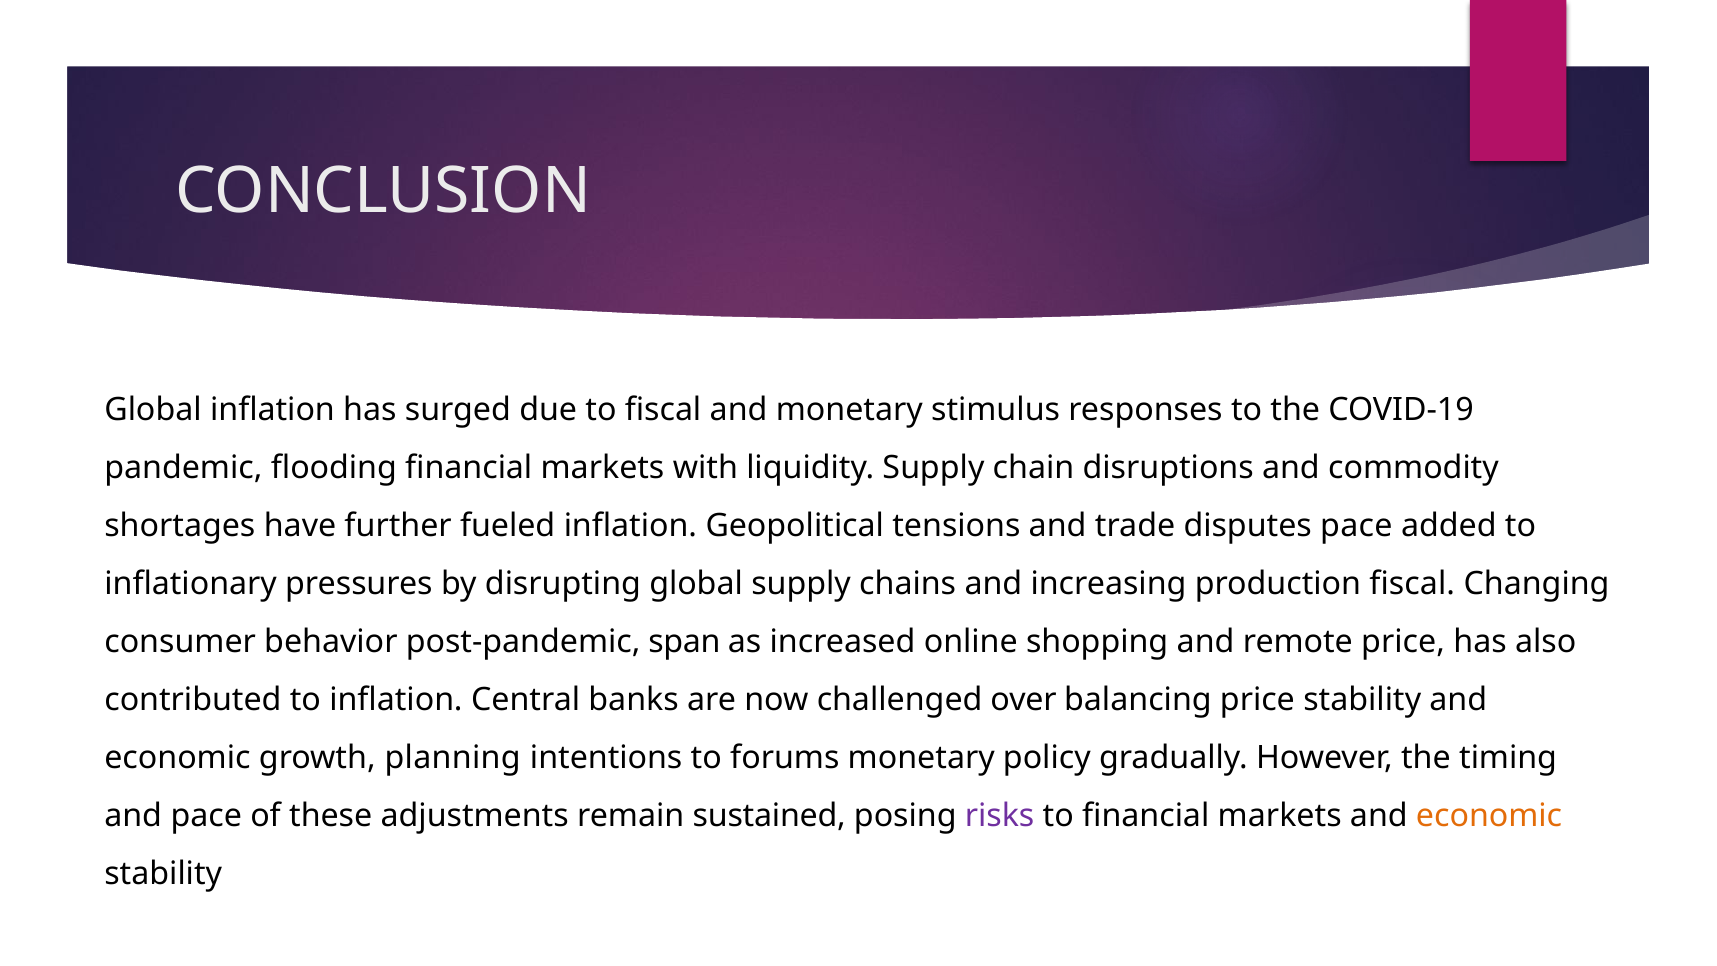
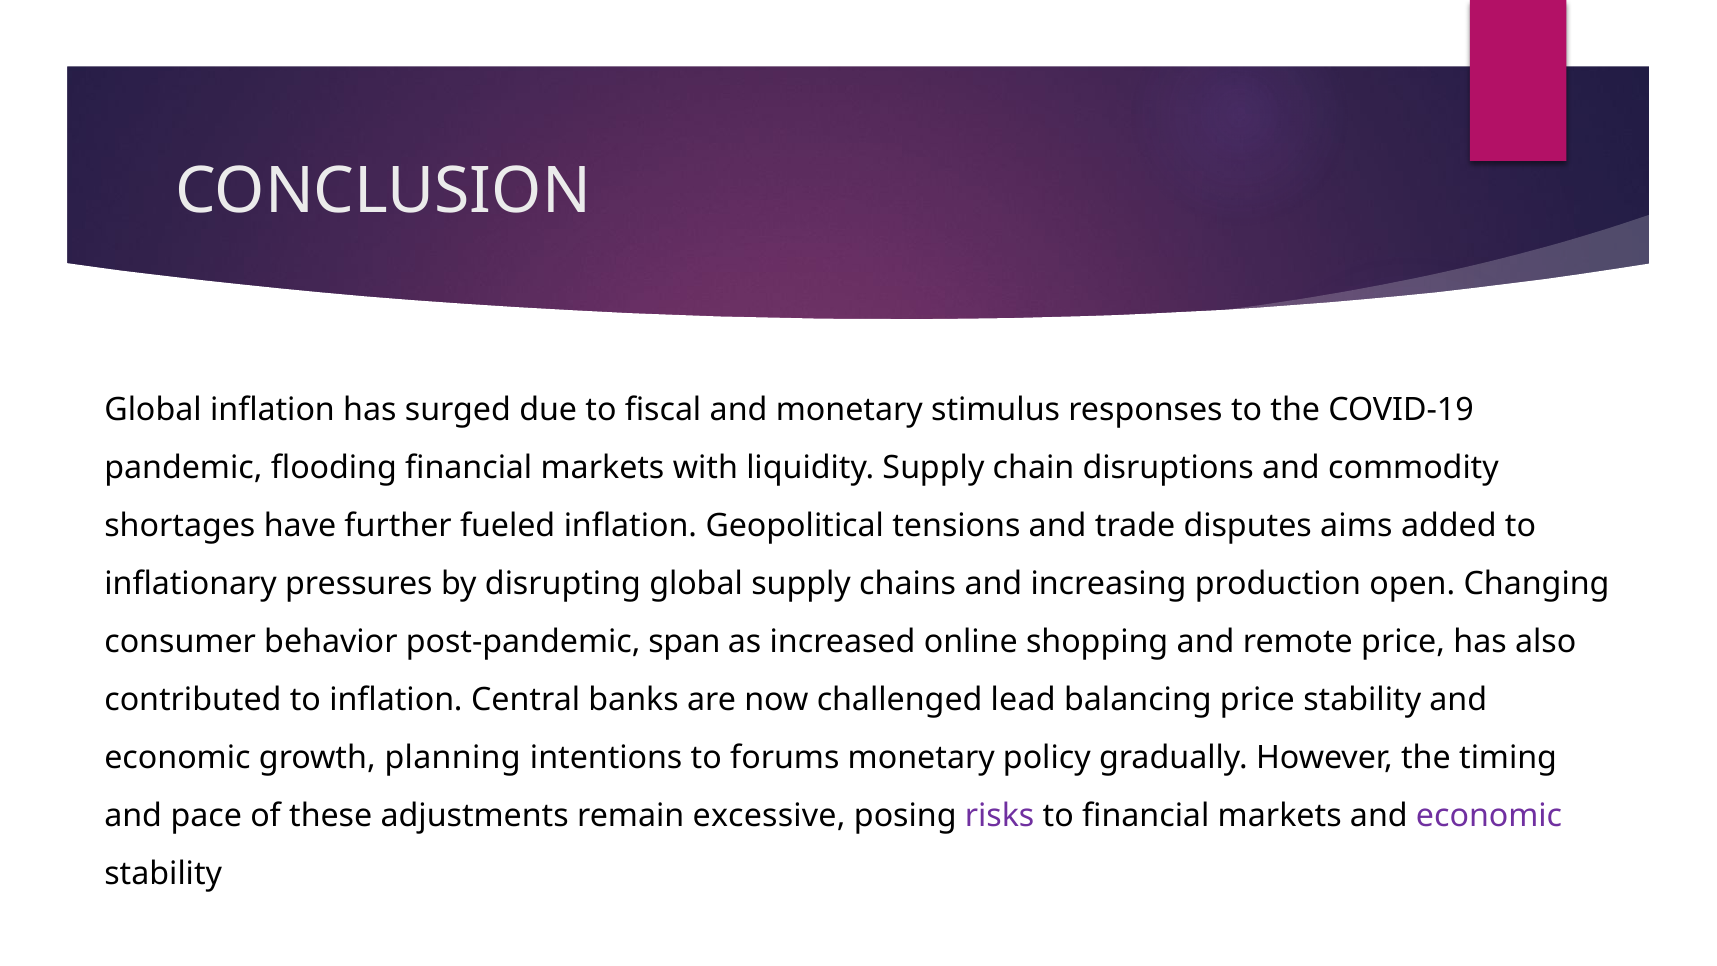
disputes pace: pace -> aims (1356, 526)
production fiscal: fiscal -> open (1412, 584)
over: over -> lead (1023, 700)
sustained: sustained -> excessive (769, 815)
economic colour: orange -> purple (1489, 815)
